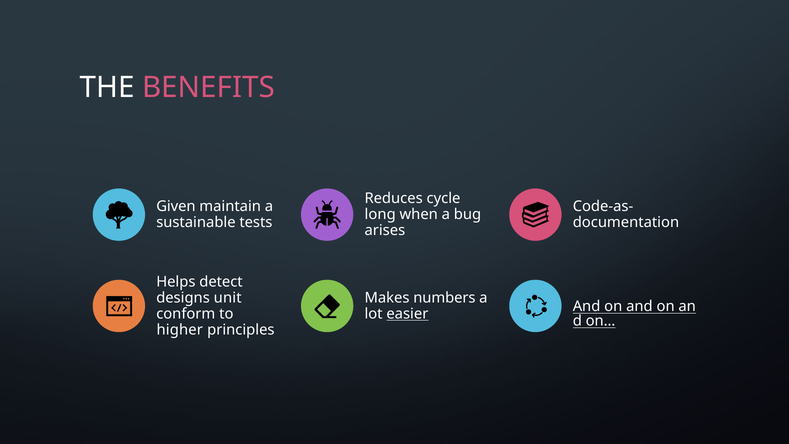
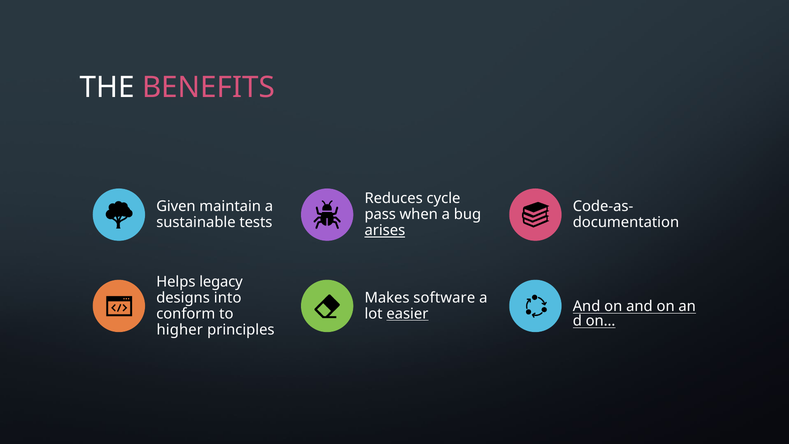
long: long -> pass (380, 214)
arises underline: none -> present (385, 230)
detect: detect -> legacy (221, 282)
unit: unit -> into (228, 298)
numbers: numbers -> software (444, 298)
